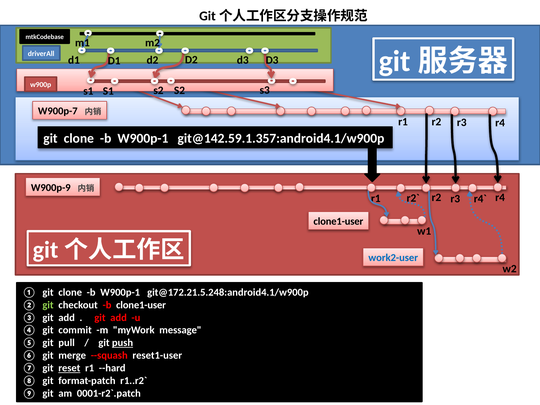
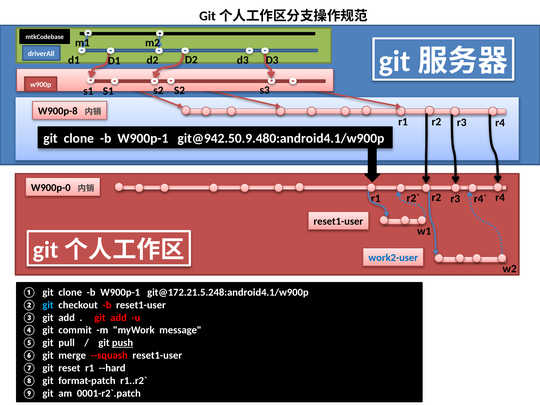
W900p-7: W900p-7 -> W900p-8 (58, 111)
git@142.59.1.357:android4.1/w900p: git@142.59.1.357:android4.1/w900p -> git@942.50.9.480:android4.1/w900p (281, 138)
W900p-9: W900p-9 -> W900p-0 (51, 188)
clone1-user: clone1-user -> reset1-user (338, 221)
git colour: light green -> light blue (48, 305)
b clone1-user: clone1-user -> reset1-user (141, 305)
reset underline: present -> none (69, 368)
